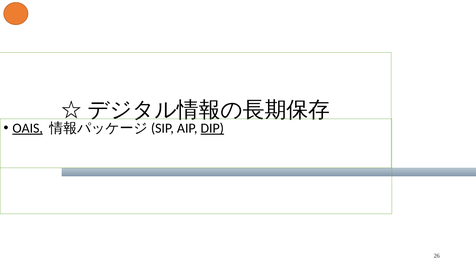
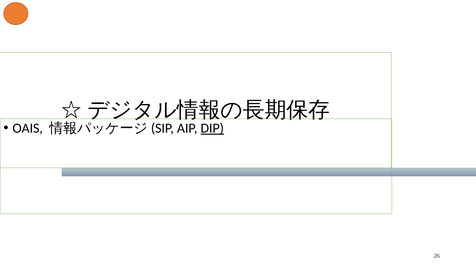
OAIS underline: present -> none (28, 128)
